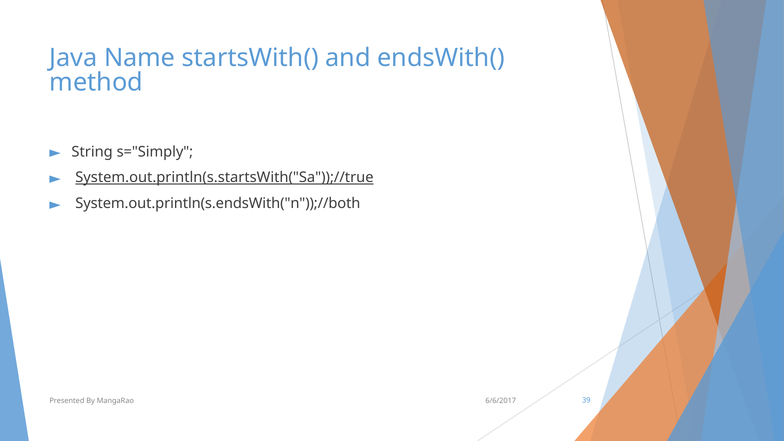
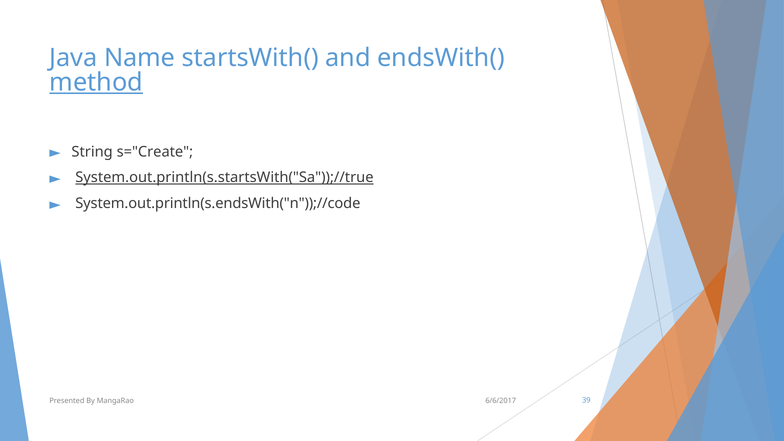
method underline: none -> present (96, 82)
s="Simply: s="Simply -> s="Create (155, 152)
System.out.println(s.endsWith("n"));//both: System.out.println(s.endsWith("n"));//both -> System.out.println(s.endsWith("n"));//code (218, 203)
